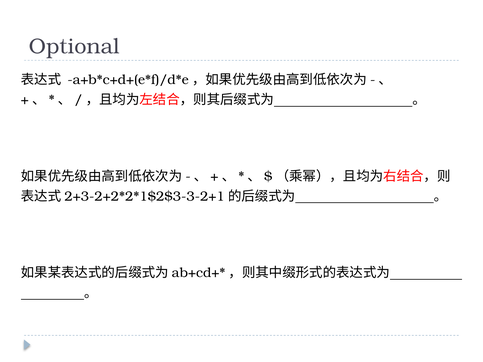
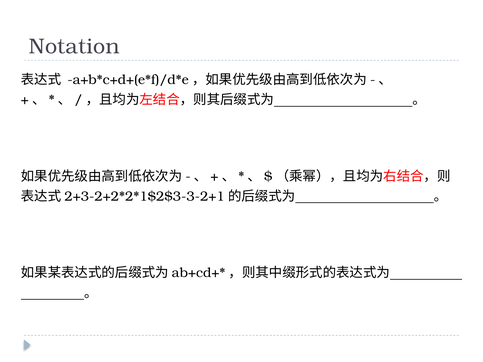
Optional: Optional -> Notation (74, 47)
